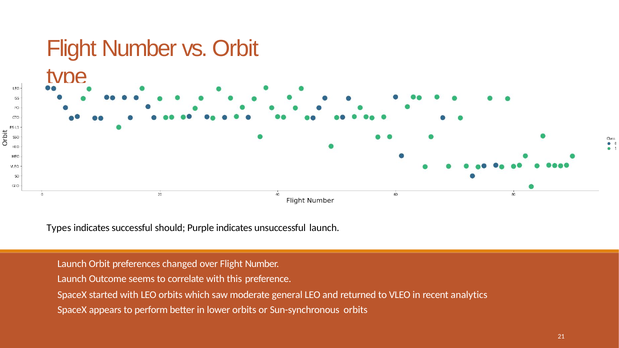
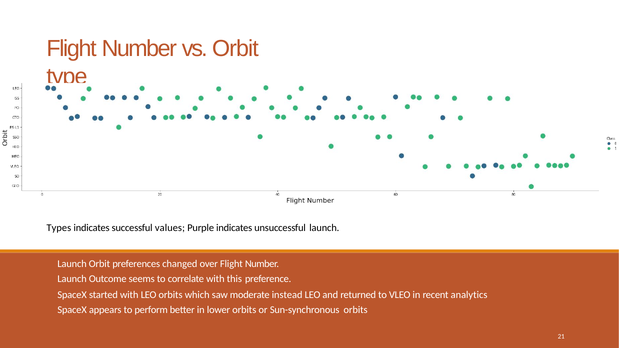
should: should -> values (170, 228)
general: general -> instead (287, 295)
